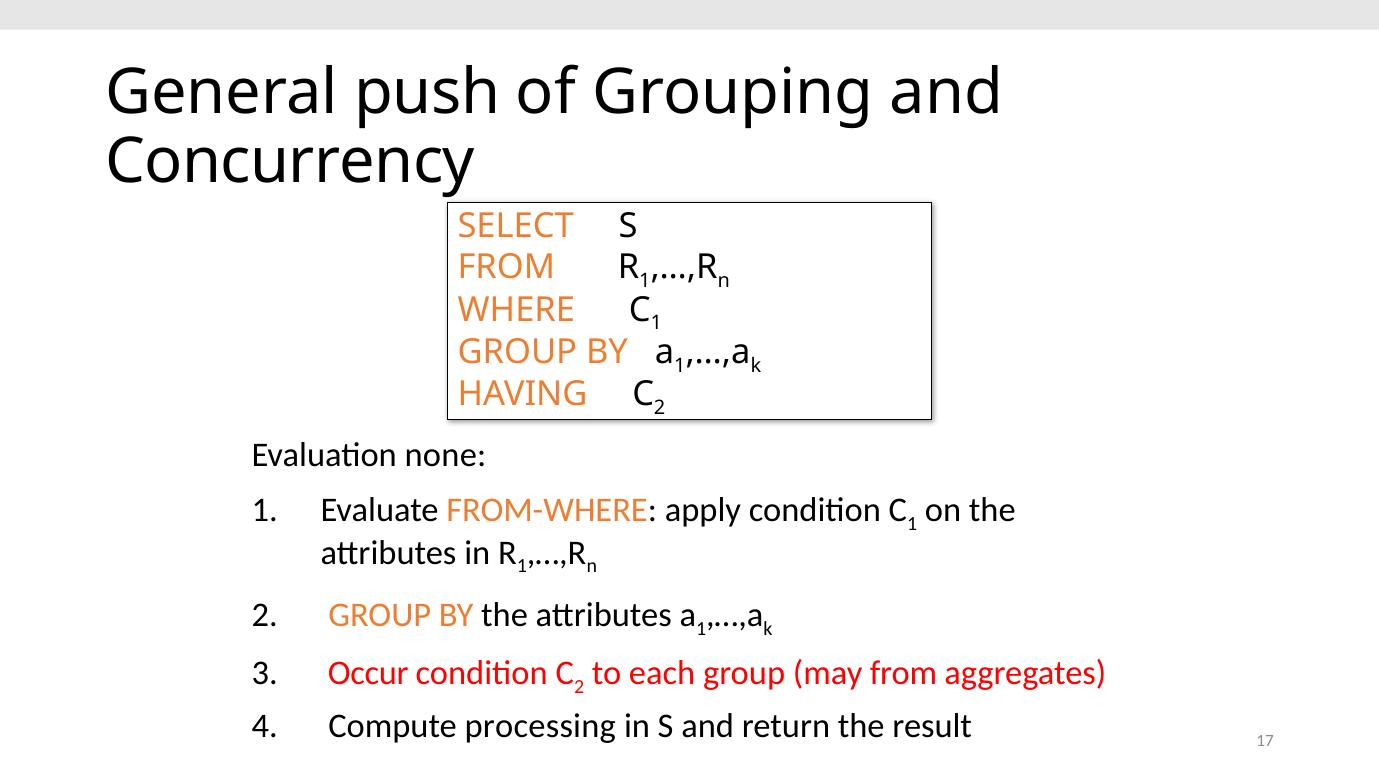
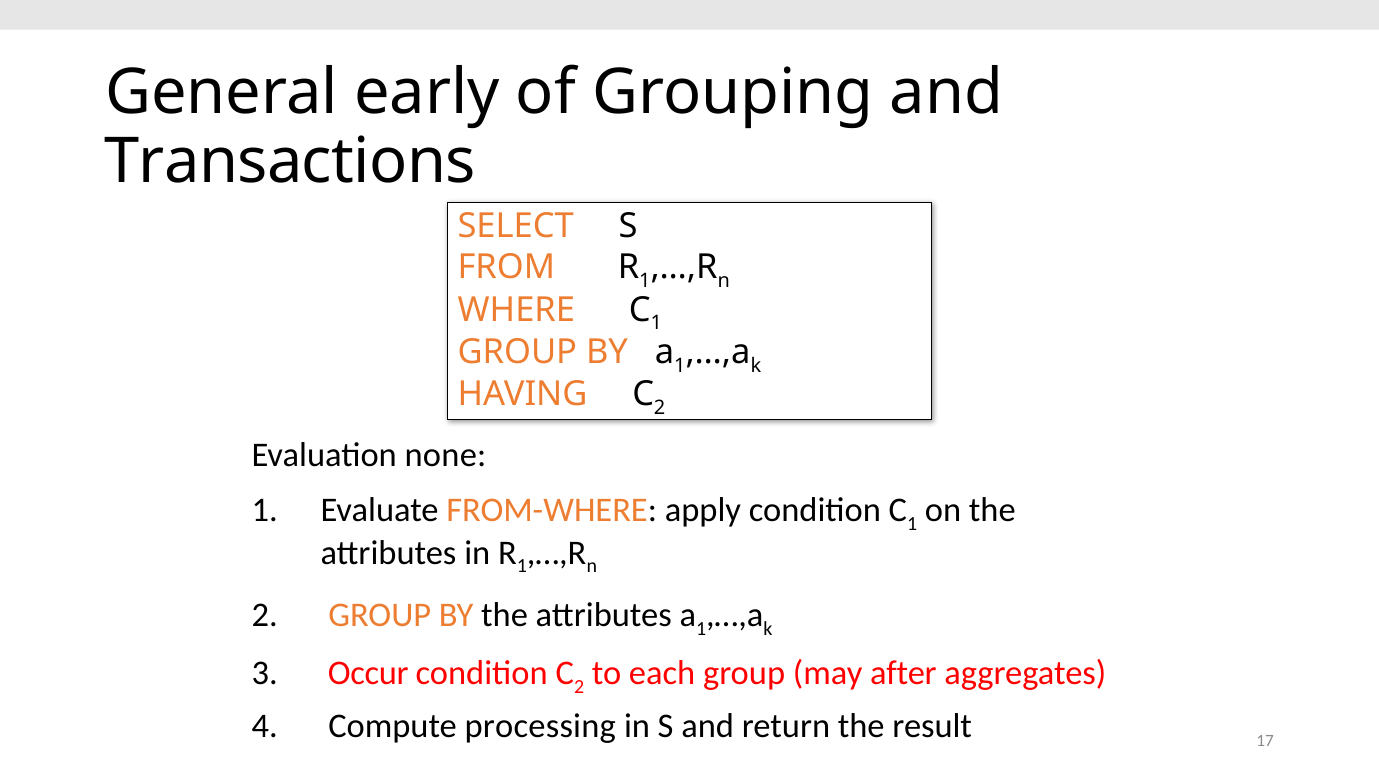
push: push -> early (427, 93)
Concurrency: Concurrency -> Transactions (290, 161)
may from: from -> after (903, 673)
